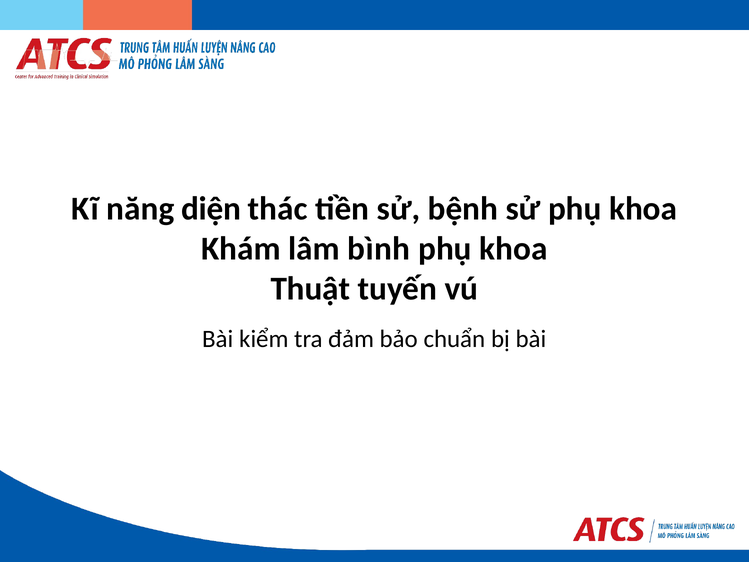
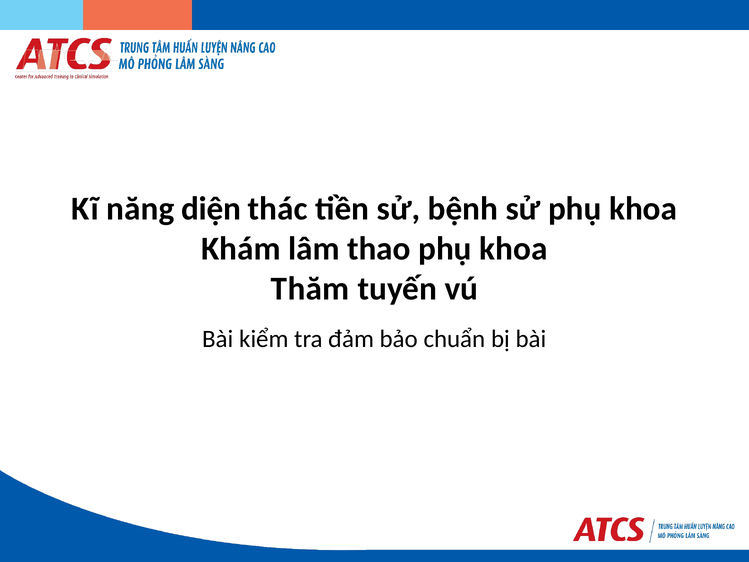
bình: bình -> thao (379, 249)
Thuật: Thuật -> Thăm (310, 289)
